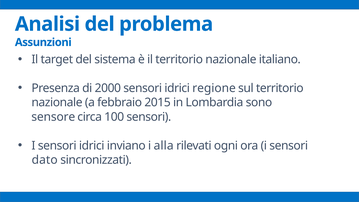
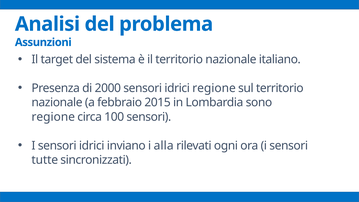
sensore: sensore -> regione (53, 117)
dato: dato -> tutte (45, 160)
